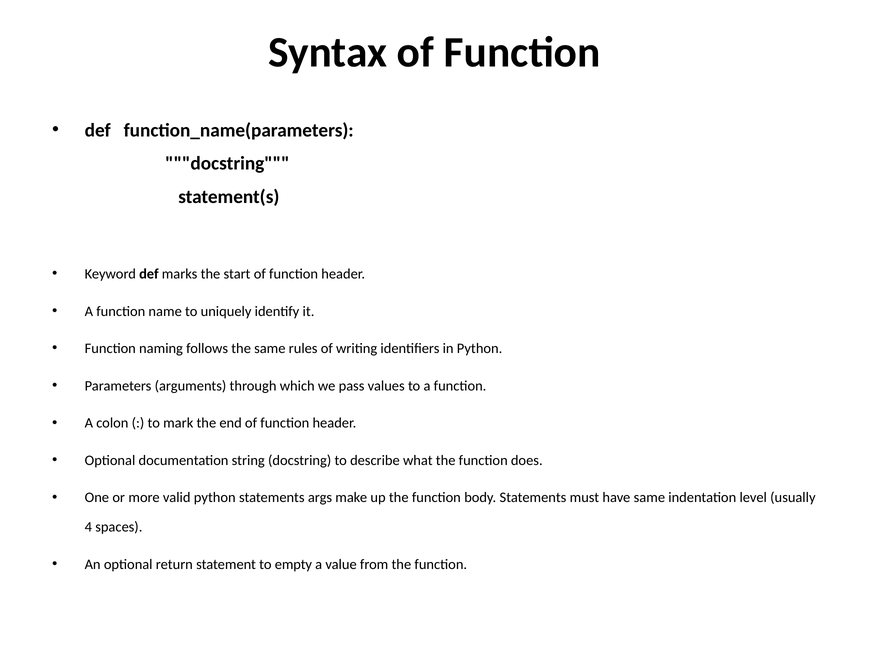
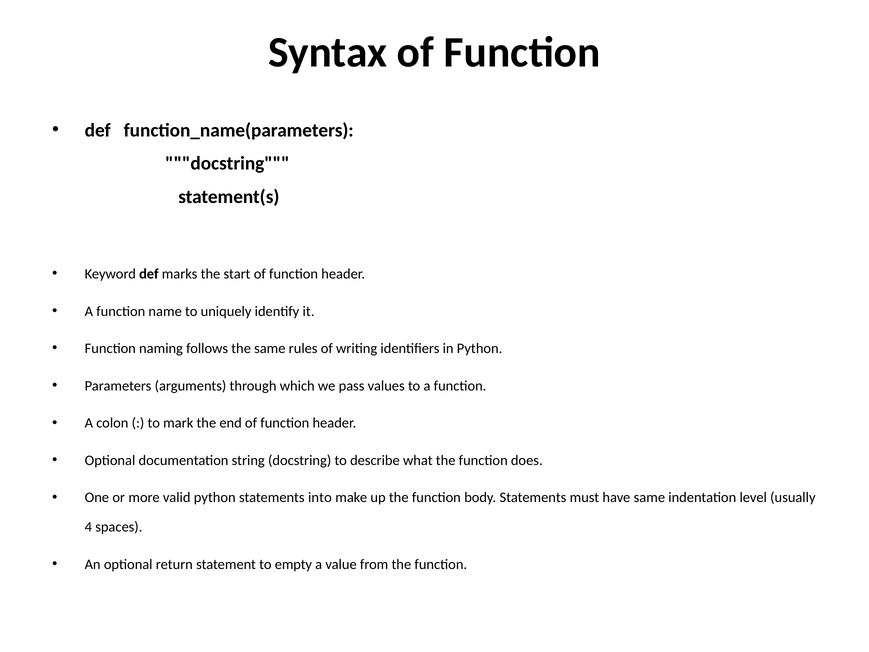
args: args -> into (320, 497)
